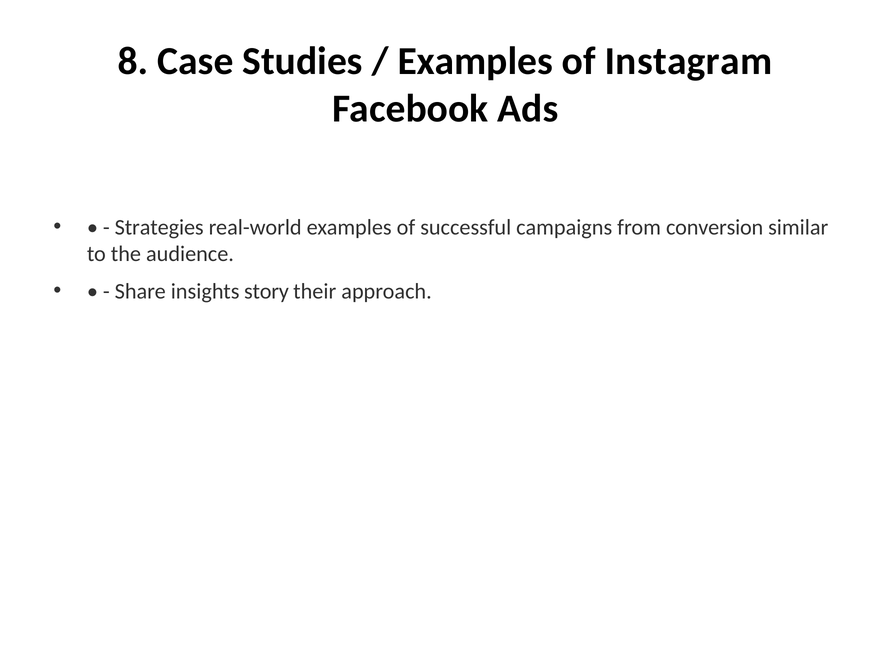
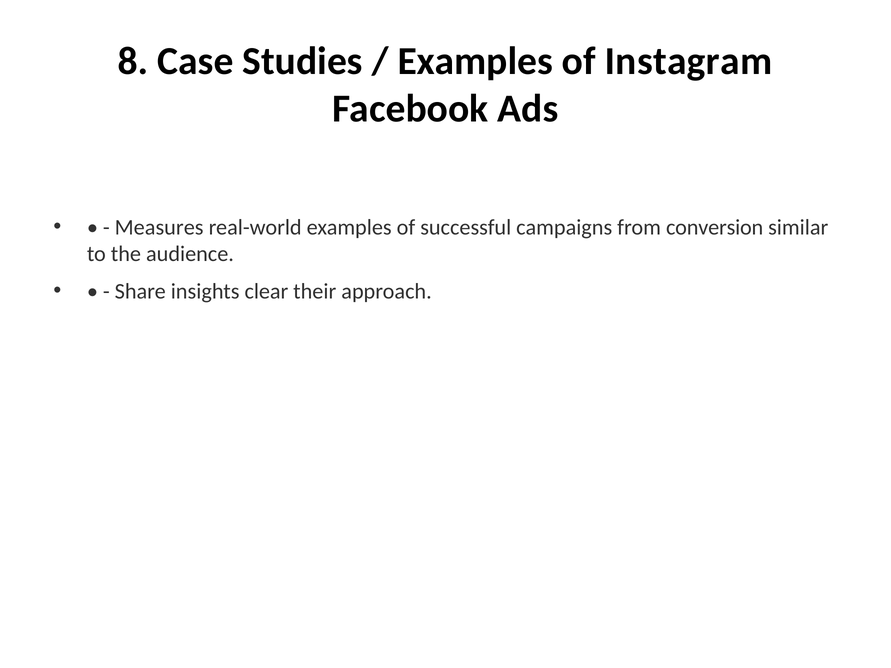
Strategies: Strategies -> Measures (159, 227)
story: story -> clear (266, 291)
